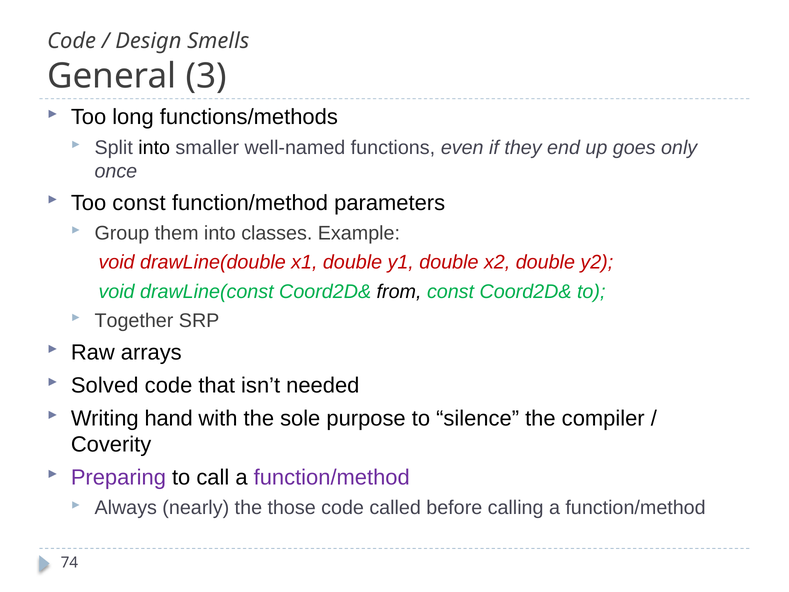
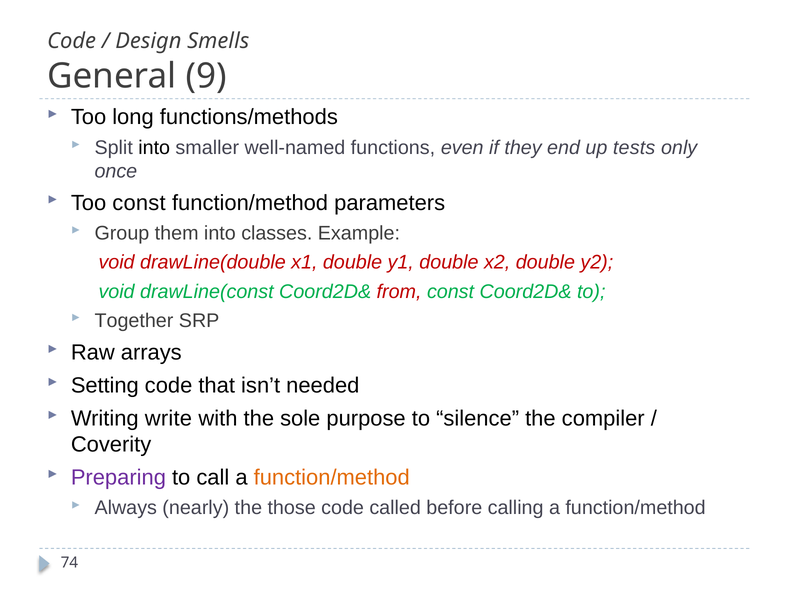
3: 3 -> 9 (206, 76)
goes: goes -> tests (634, 148)
from colour: black -> red (399, 291)
Solved: Solved -> Setting (105, 385)
hand: hand -> write (168, 418)
function/method colour: purple -> orange (332, 477)
